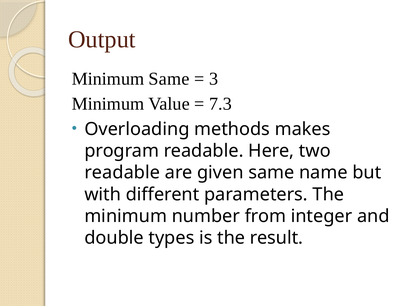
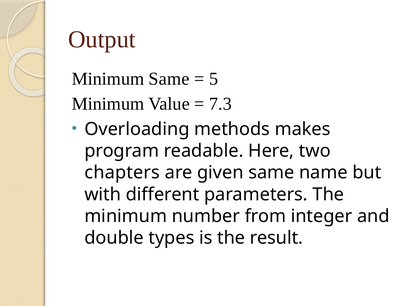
3: 3 -> 5 (214, 79)
readable: readable -> chapters (122, 173)
